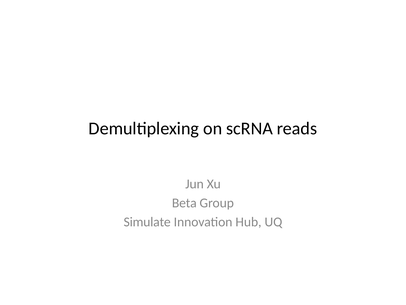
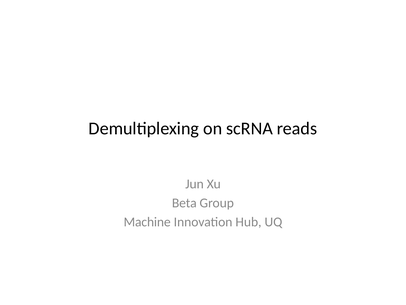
Simulate: Simulate -> Machine (147, 222)
